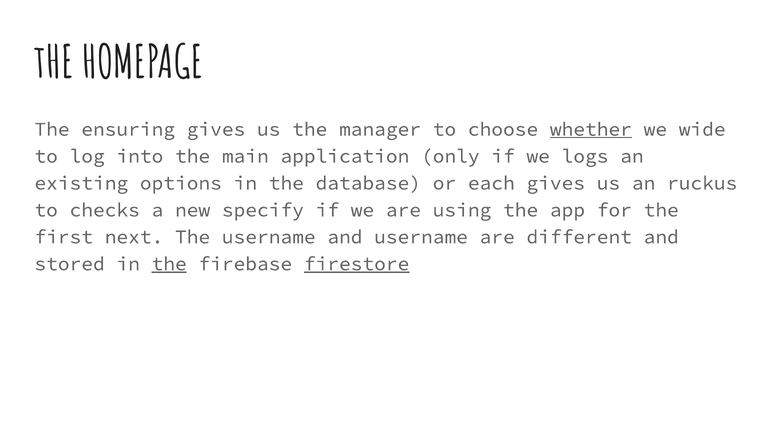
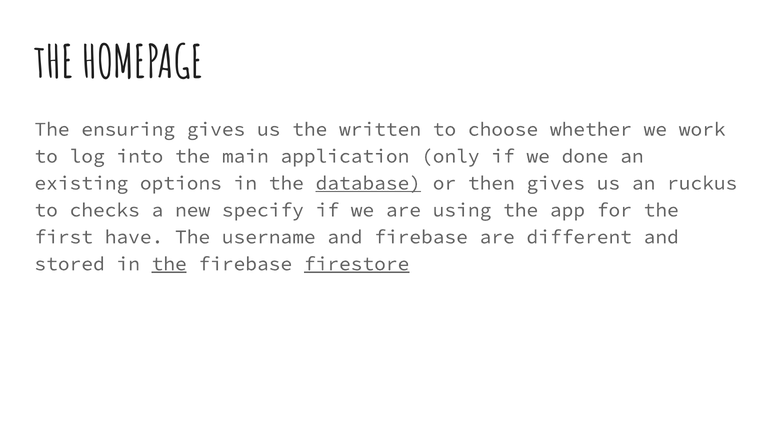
manager: manager -> written (380, 129)
whether underline: present -> none (591, 129)
wide: wide -> work (702, 129)
logs: logs -> done (585, 156)
database underline: none -> present (368, 183)
each: each -> then (491, 183)
next: next -> have (134, 237)
and username: username -> firebase (421, 237)
